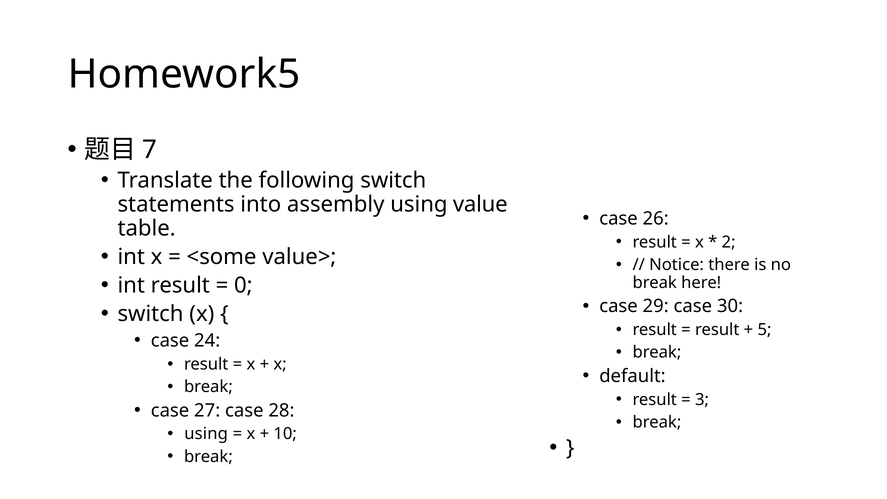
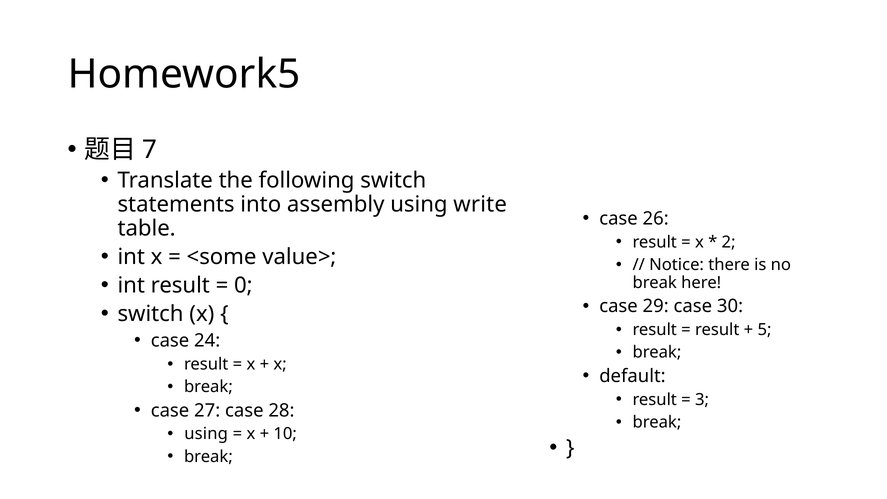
value: value -> write (480, 204)
